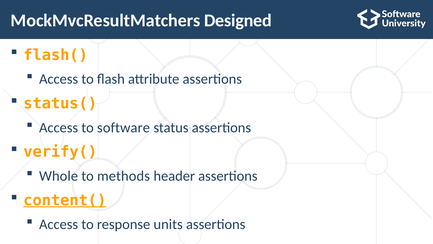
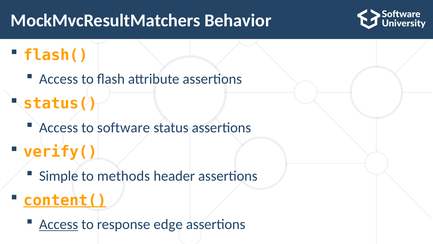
Designed: Designed -> Behavior (238, 21)
Whole: Whole -> Simple (59, 176)
Access underline: none -> present (59, 224)
units: units -> edge (168, 224)
